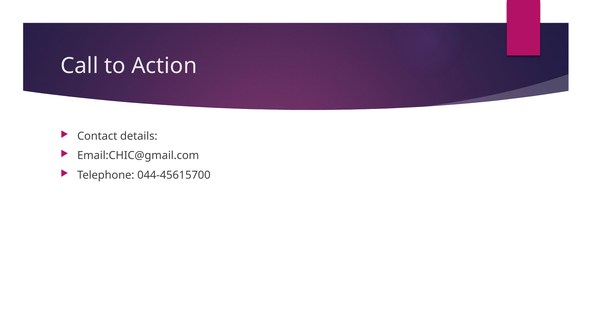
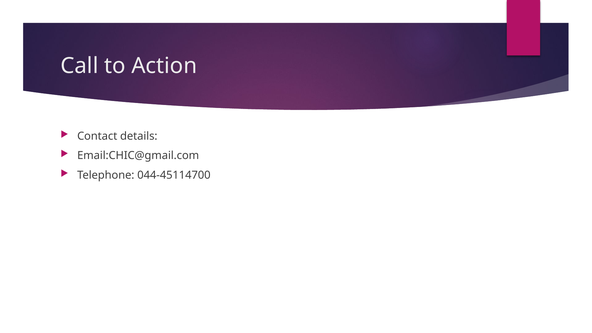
044-45615700: 044-45615700 -> 044-45114700 (174, 175)
